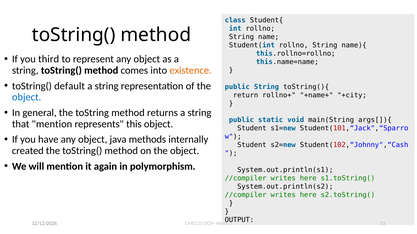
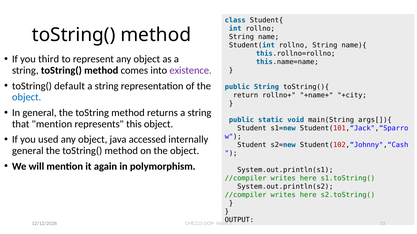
existence colour: orange -> purple (191, 71)
have: have -> used (48, 140)
methods: methods -> accessed (147, 140)
created: created -> general (28, 151)
